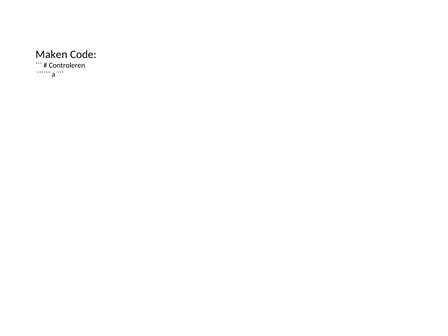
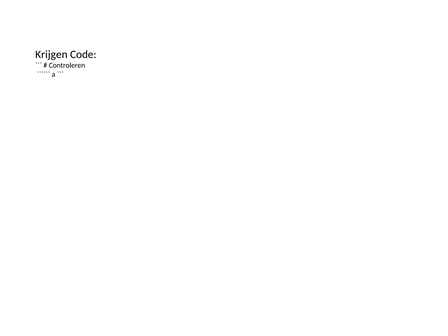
Maken: Maken -> Krijgen (51, 54)
